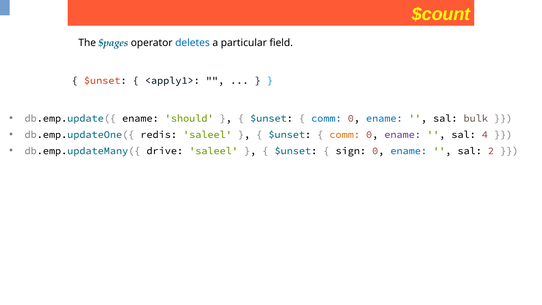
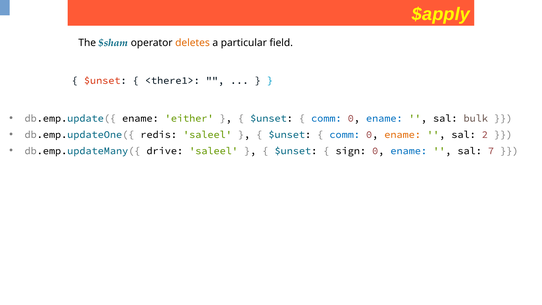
$count: $count -> $apply (441, 14)
$pages: $pages -> $sham (113, 43)
deletes colour: blue -> orange (192, 43)
<apply1>: <apply1> -> <there1> (172, 80)
should: should -> either (189, 118)
comm colour: orange -> blue (345, 134)
ename colour: purple -> orange (403, 134)
4: 4 -> 2 (485, 134)
2: 2 -> 7 (491, 151)
